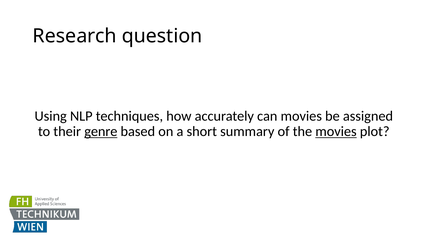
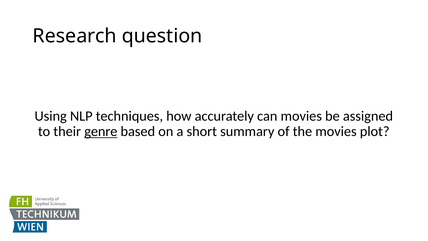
movies underline: present -> none (336, 131)
